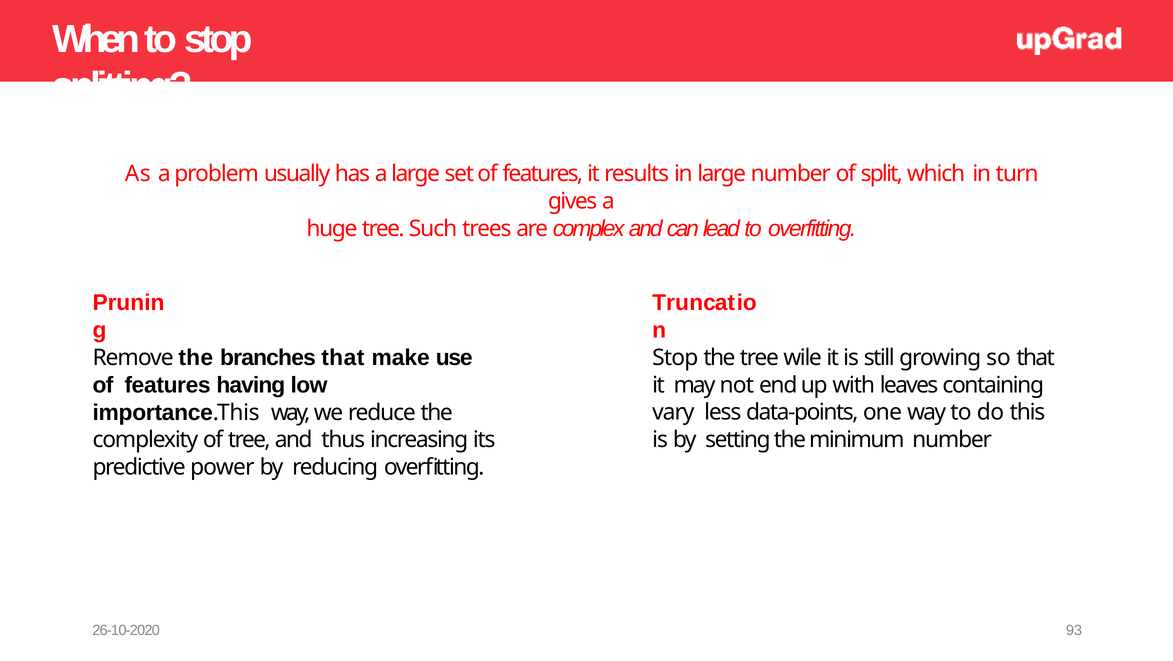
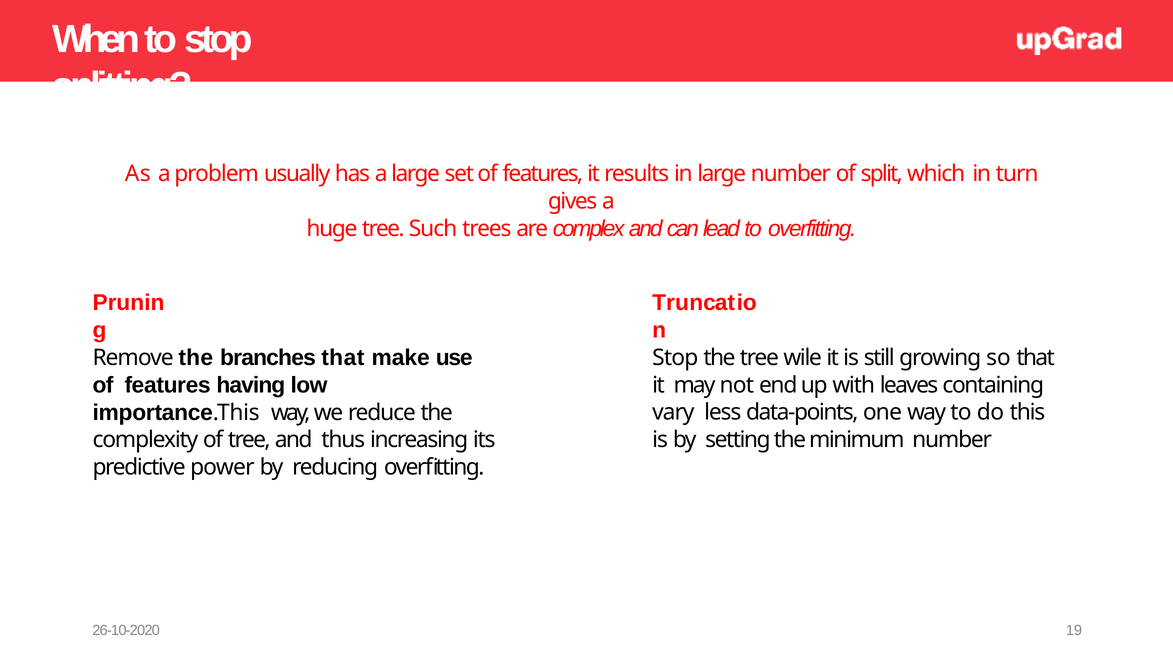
93: 93 -> 19 (1074, 630)
